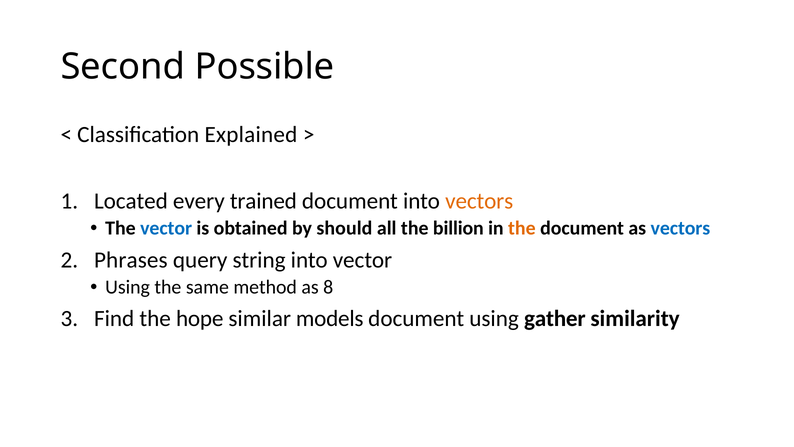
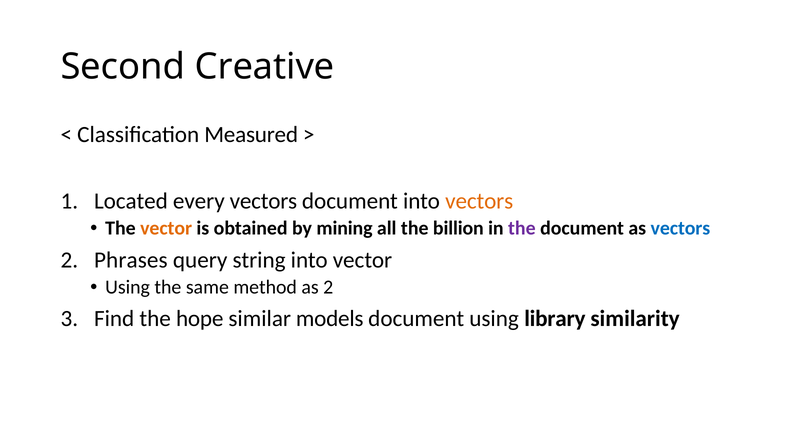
Possible: Possible -> Creative (265, 67)
Explained: Explained -> Measured (251, 134)
every trained: trained -> vectors (263, 201)
vector colour: blue -> orange (166, 228)
should: should -> mining (345, 228)
the colour: orange -> purple (522, 228)
as 8: 8 -> 2 (328, 287)
gather: gather -> library (555, 319)
